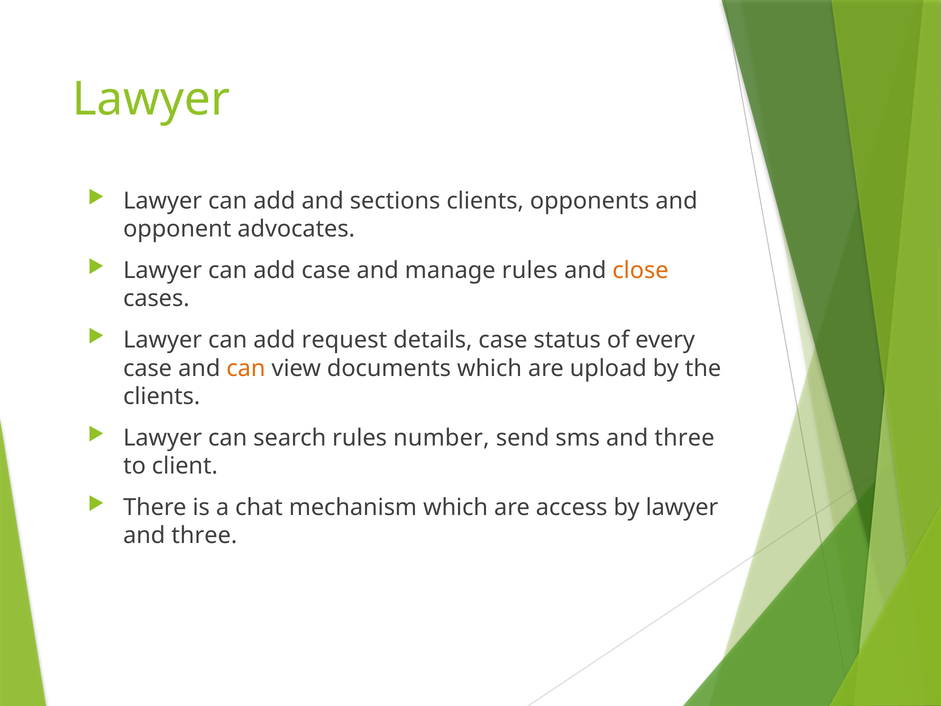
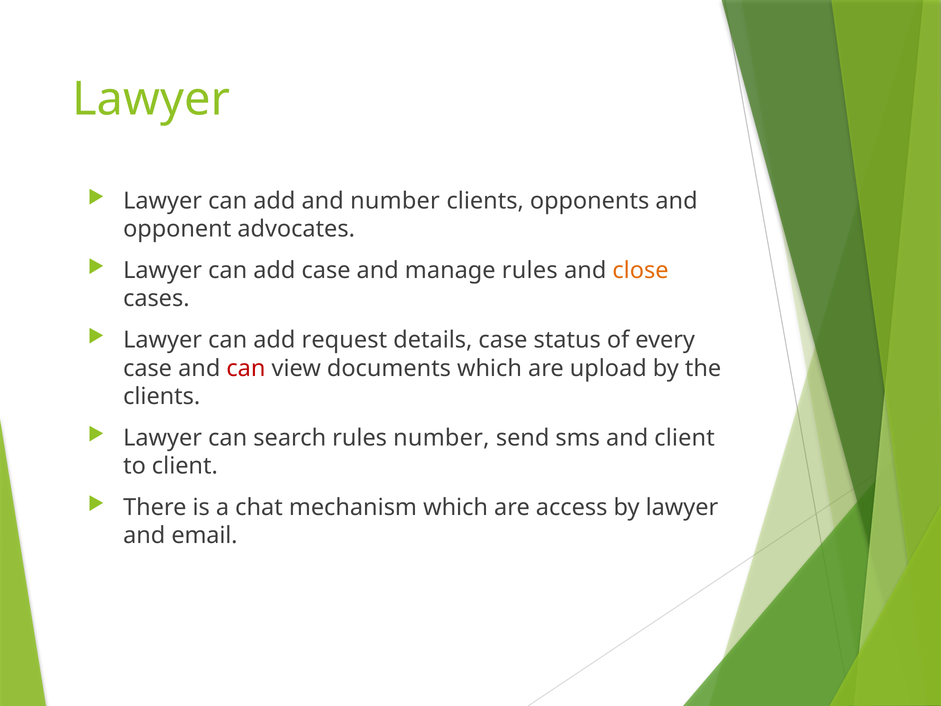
and sections: sections -> number (395, 201)
can colour: orange -> red (246, 368)
sms and three: three -> client (685, 438)
three: three -> email (204, 535)
